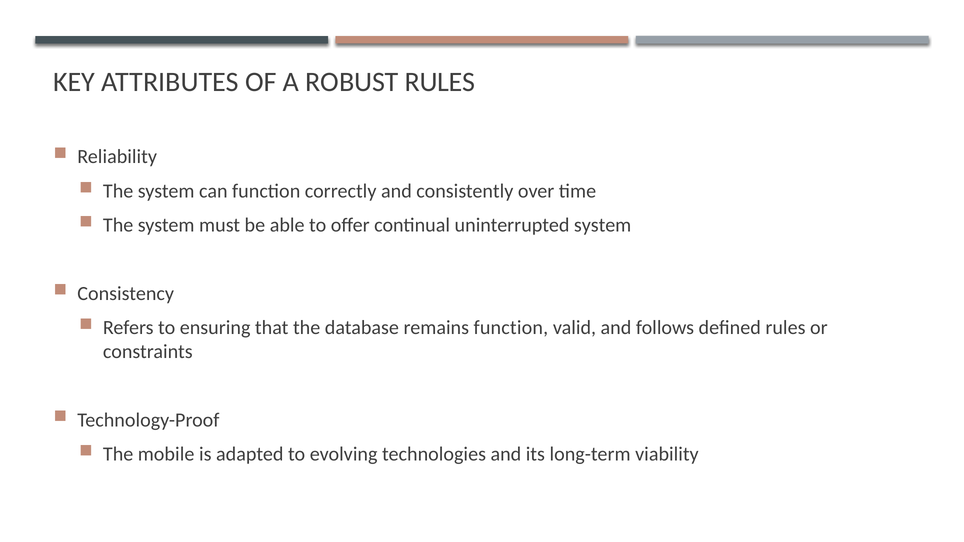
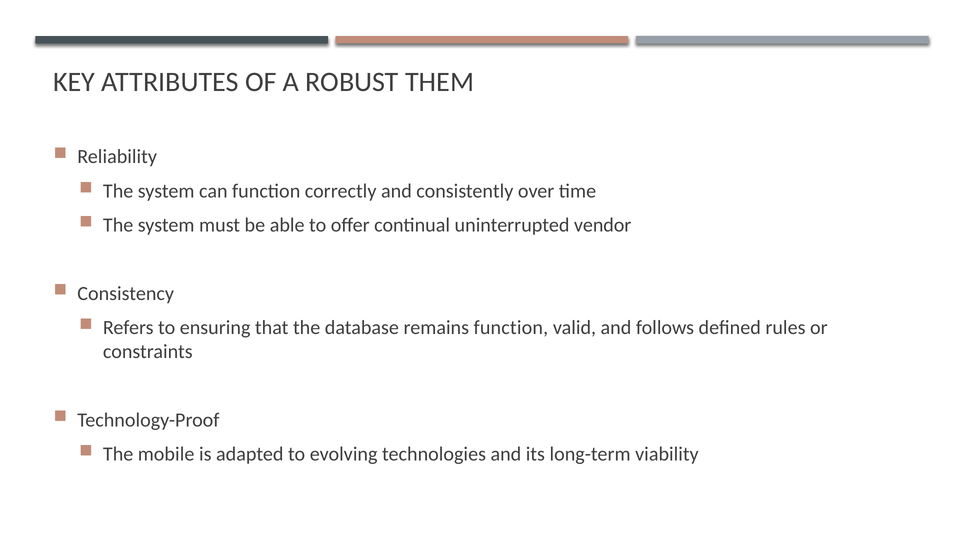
ROBUST RULES: RULES -> THEM (440, 82)
uninterrupted system: system -> vendor (603, 225)
